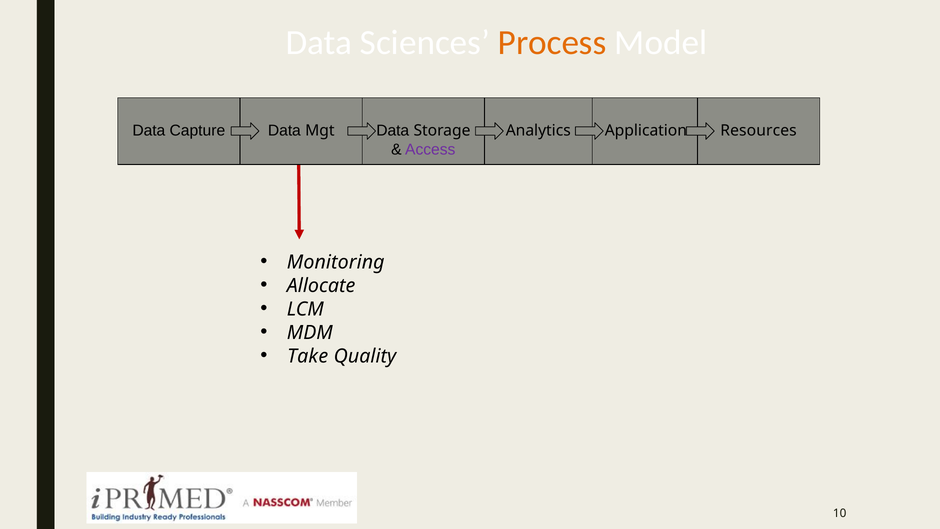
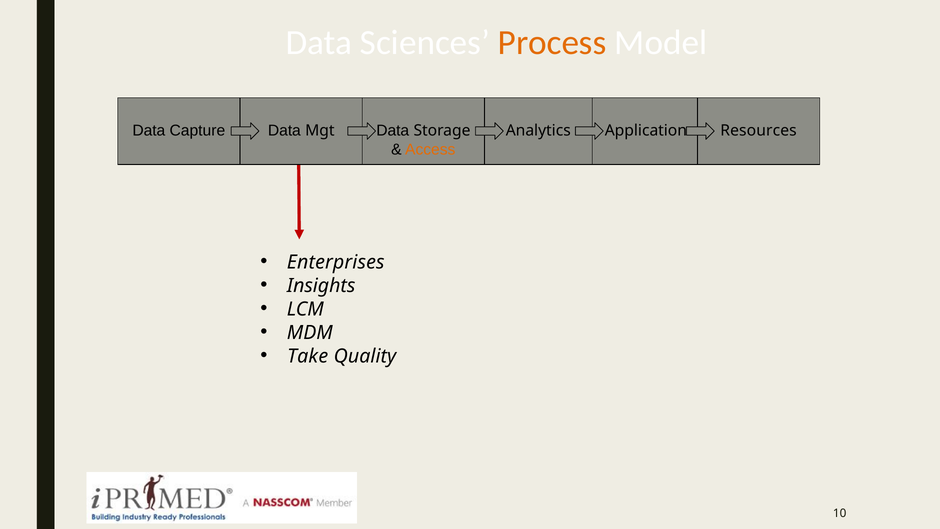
Access colour: purple -> orange (430, 149)
Monitoring: Monitoring -> Enterprises (336, 262)
Allocate: Allocate -> Insights (321, 285)
